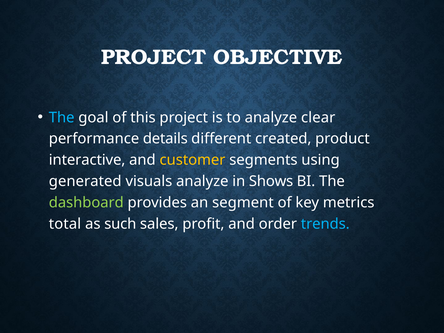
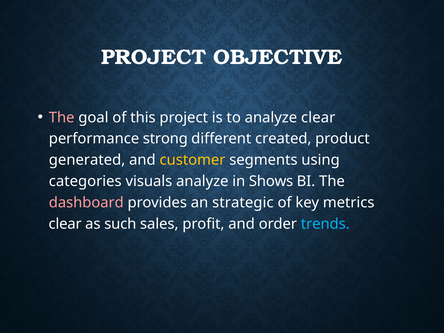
The colour: light blue -> pink (62, 117)
details: details -> strong (165, 139)
interactive: interactive -> generated (87, 160)
generated: generated -> categories (85, 181)
dashboard colour: light green -> pink (86, 203)
segment: segment -> strategic (243, 203)
total: total -> clear (65, 224)
